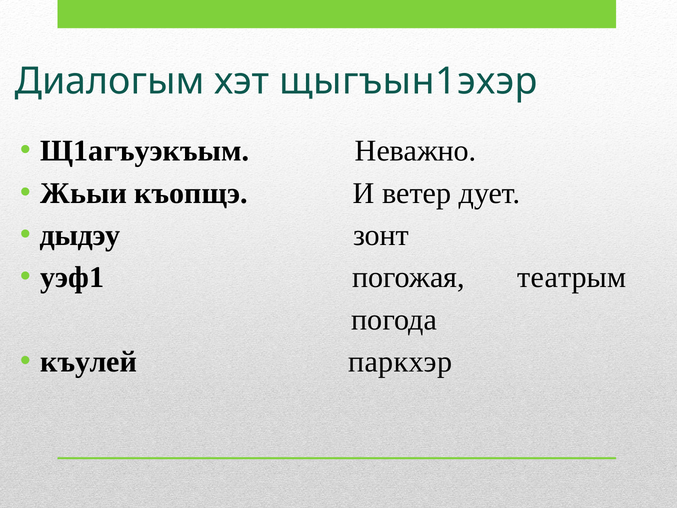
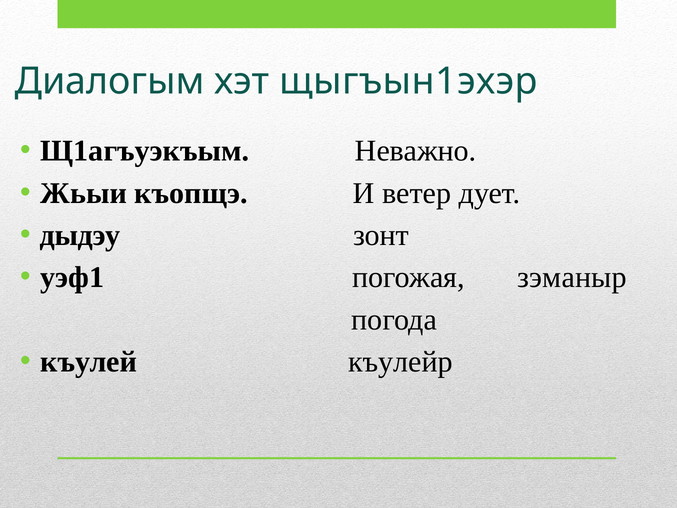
театрым: театрым -> зэманыр (572, 277)
паркхэр: паркхэр -> къулейр (400, 362)
